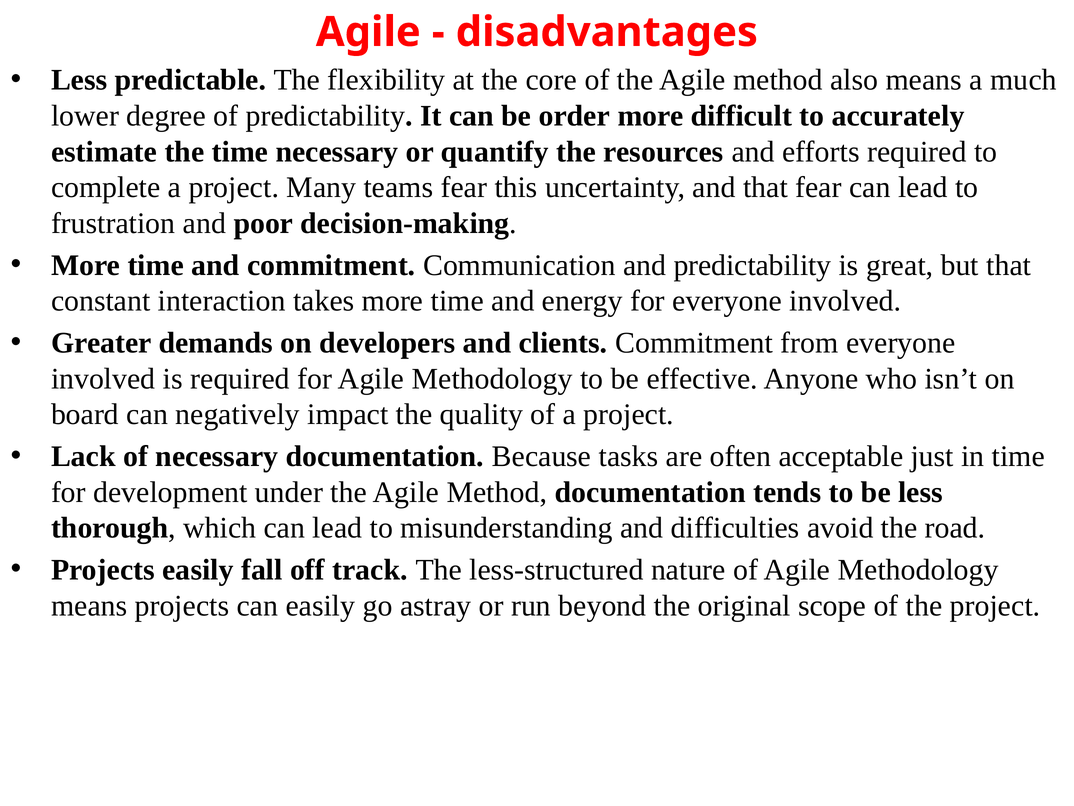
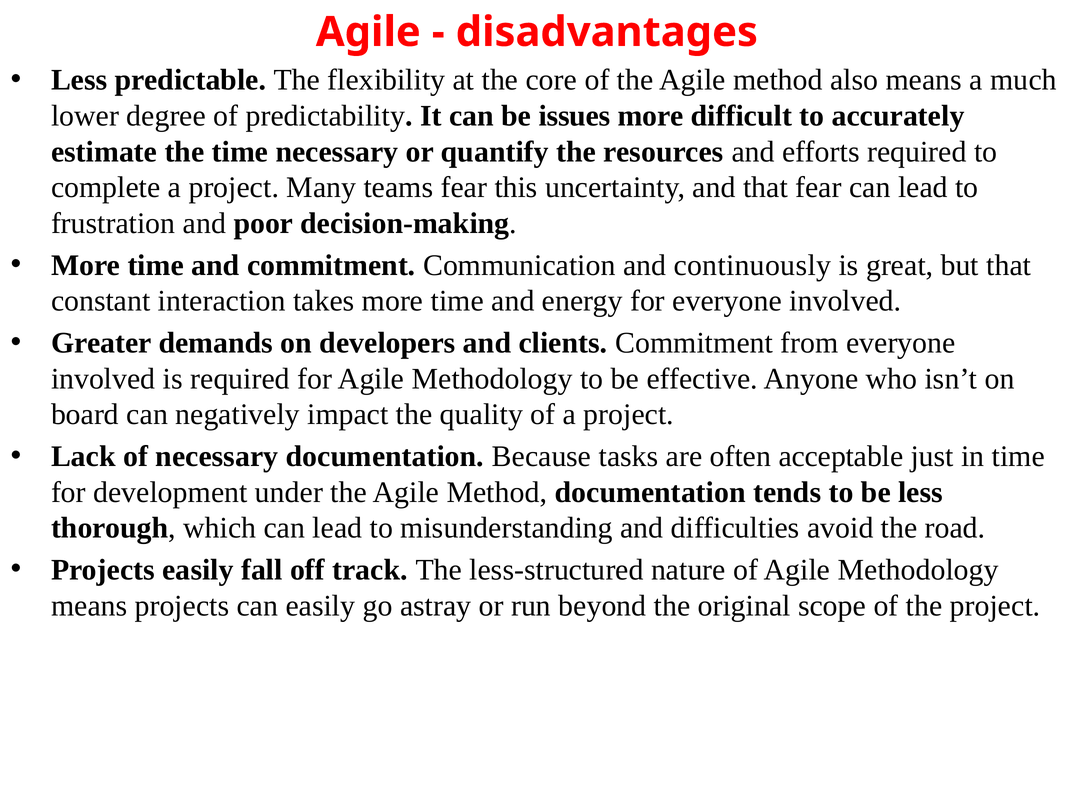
order: order -> issues (574, 116)
and predictability: predictability -> continuously (752, 265)
